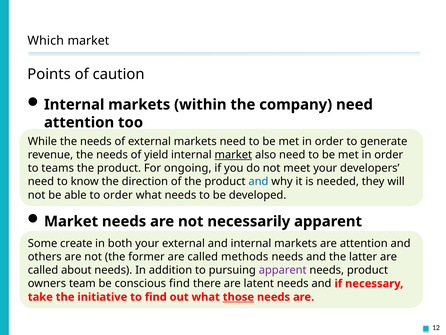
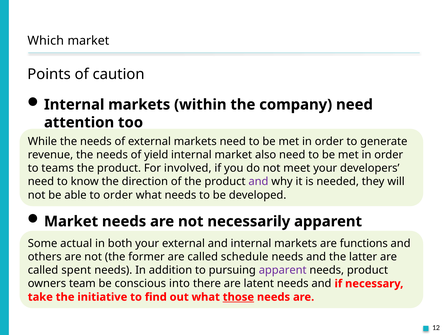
market underline: present -> none (233, 155)
ongoing: ongoing -> involved (188, 168)
and colour: blue -> purple (258, 181)
create: create -> actual (76, 243)
are attention: attention -> functions (364, 243)
methods: methods -> schedule (245, 256)
about: about -> spent (76, 270)
conscious find: find -> into (179, 283)
